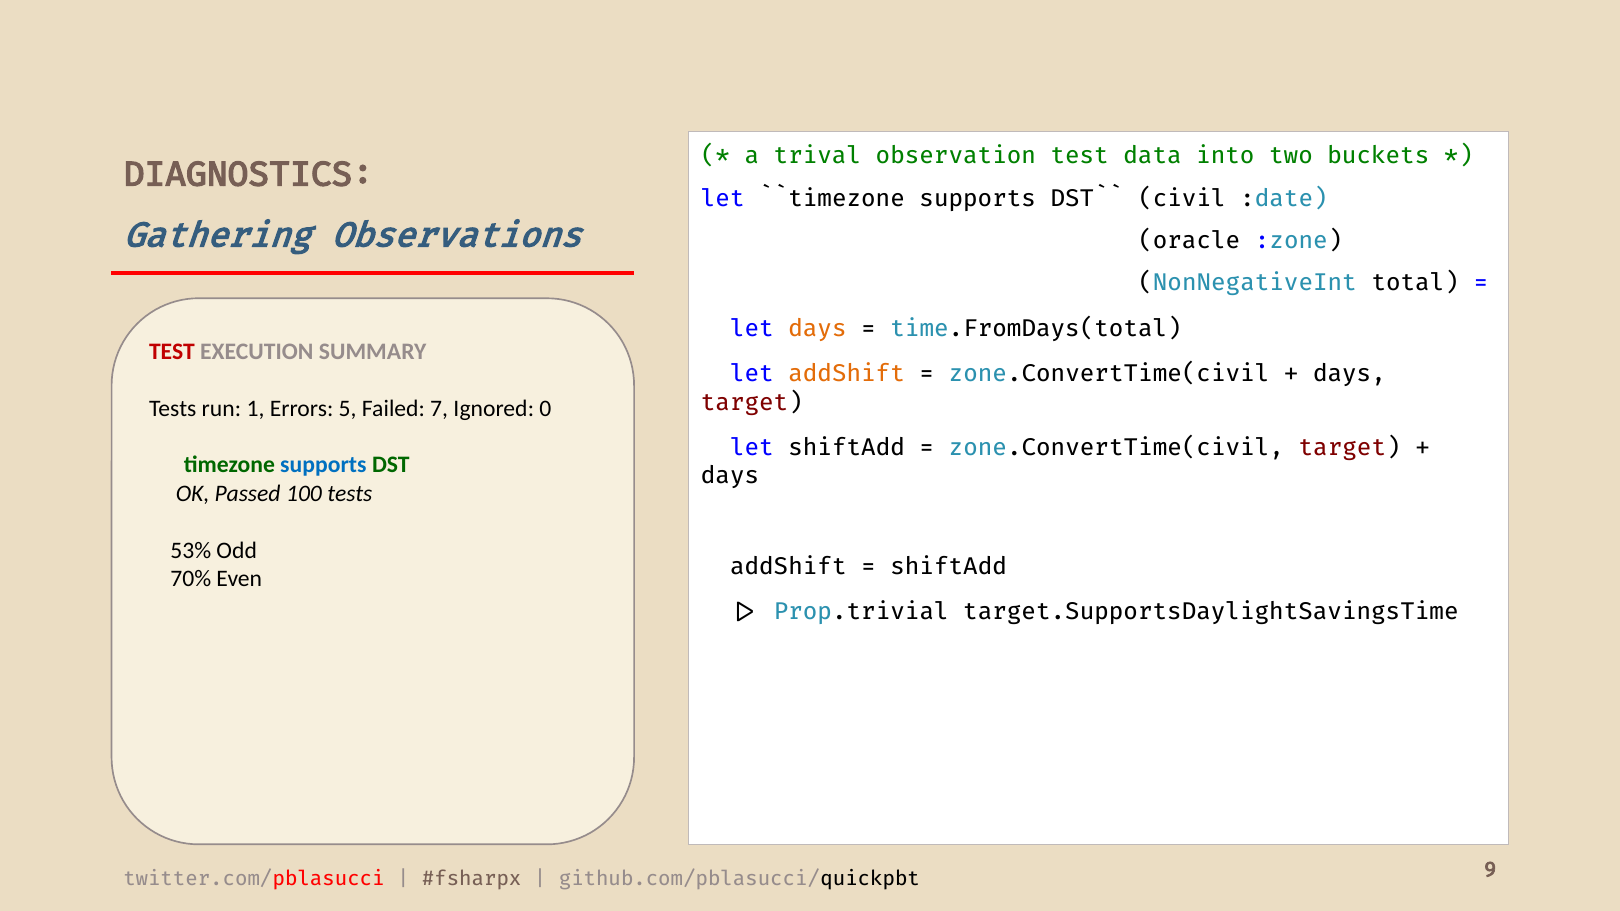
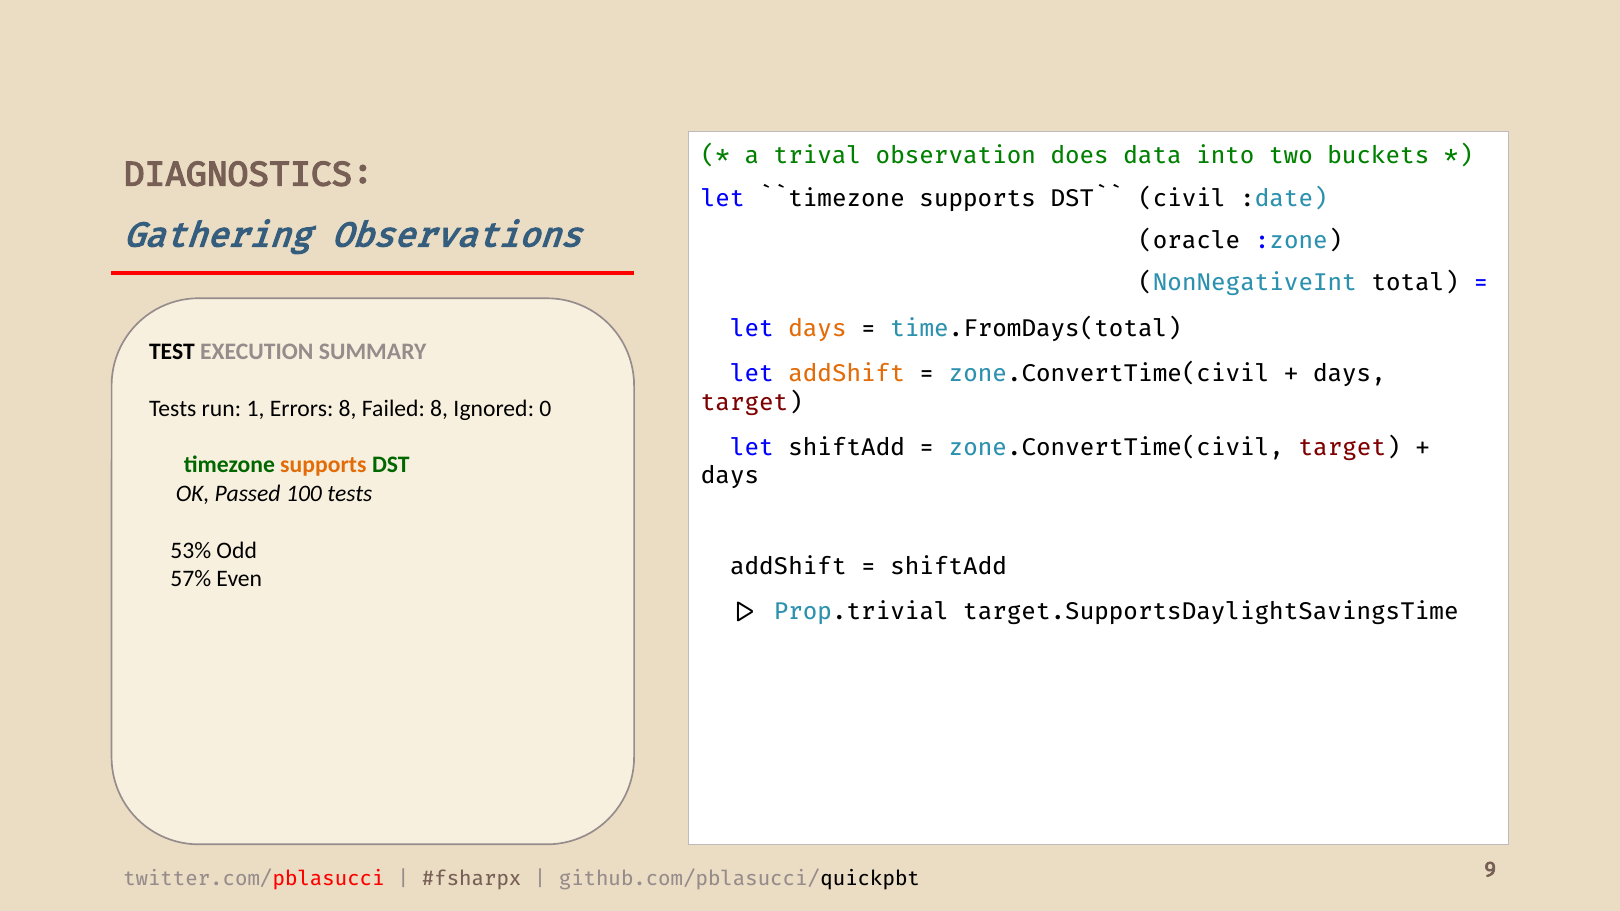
observation test: test -> does (1080, 156)
TEST colour: red -> black (172, 352)
Errors 5: 5 -> 8 (348, 409)
Failed 7: 7 -> 8 (439, 409)
supports colour: blue -> orange (323, 465)
70%: 70% -> 57% (191, 579)
